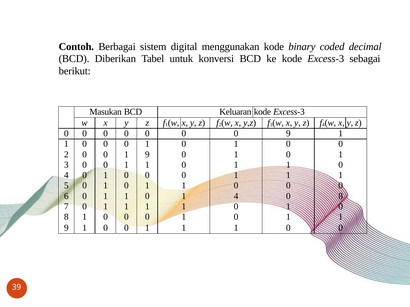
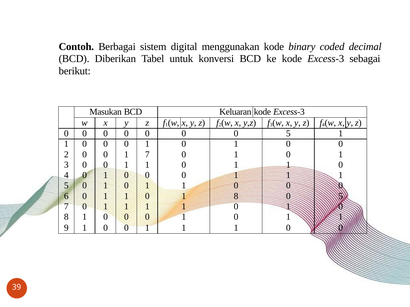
0 0 9: 9 -> 5 (288, 134)
0 1 9: 9 -> 7 (147, 155)
1 4: 4 -> 8 (236, 196)
8: 8 -> 5 (341, 196)
